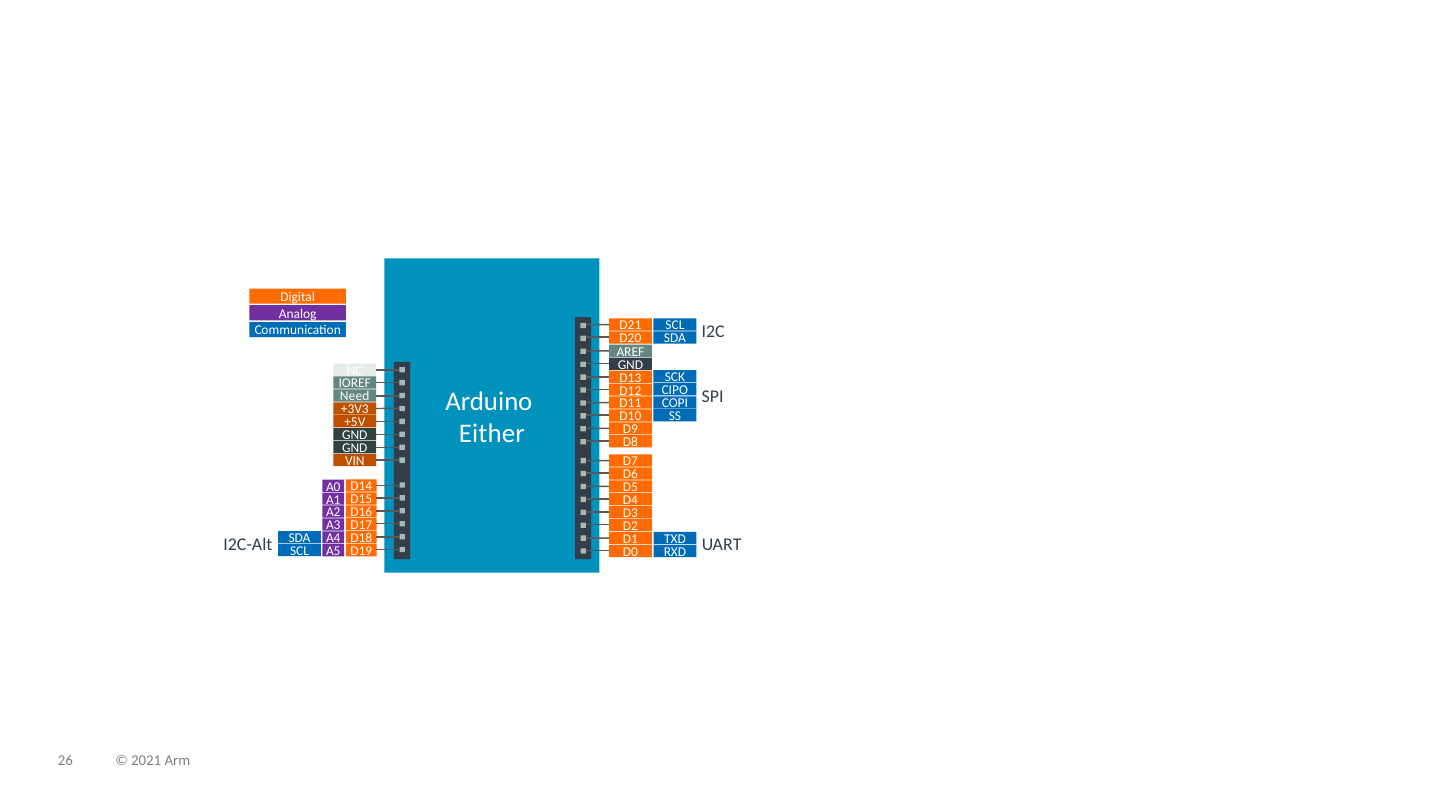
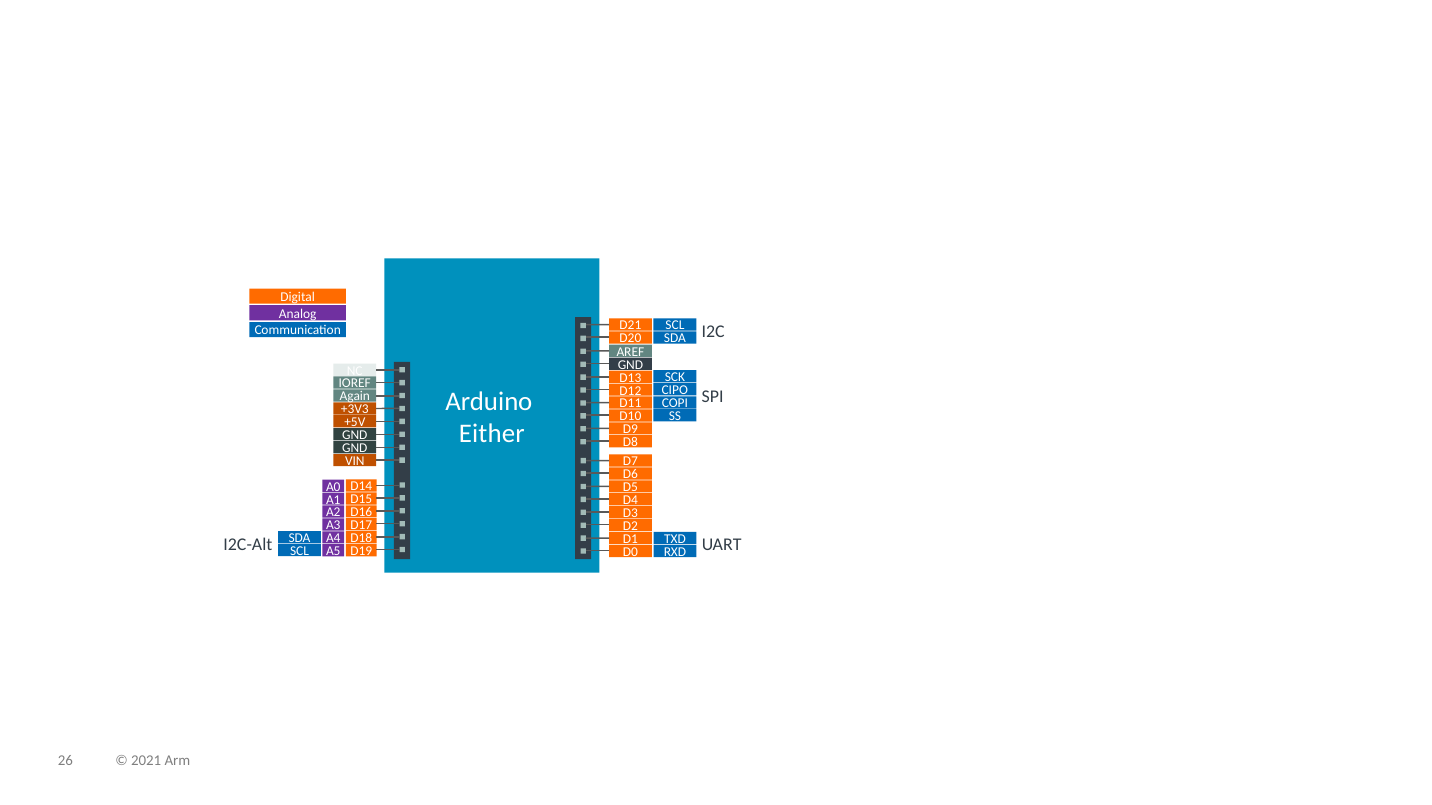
Need: Need -> Again (355, 397)
